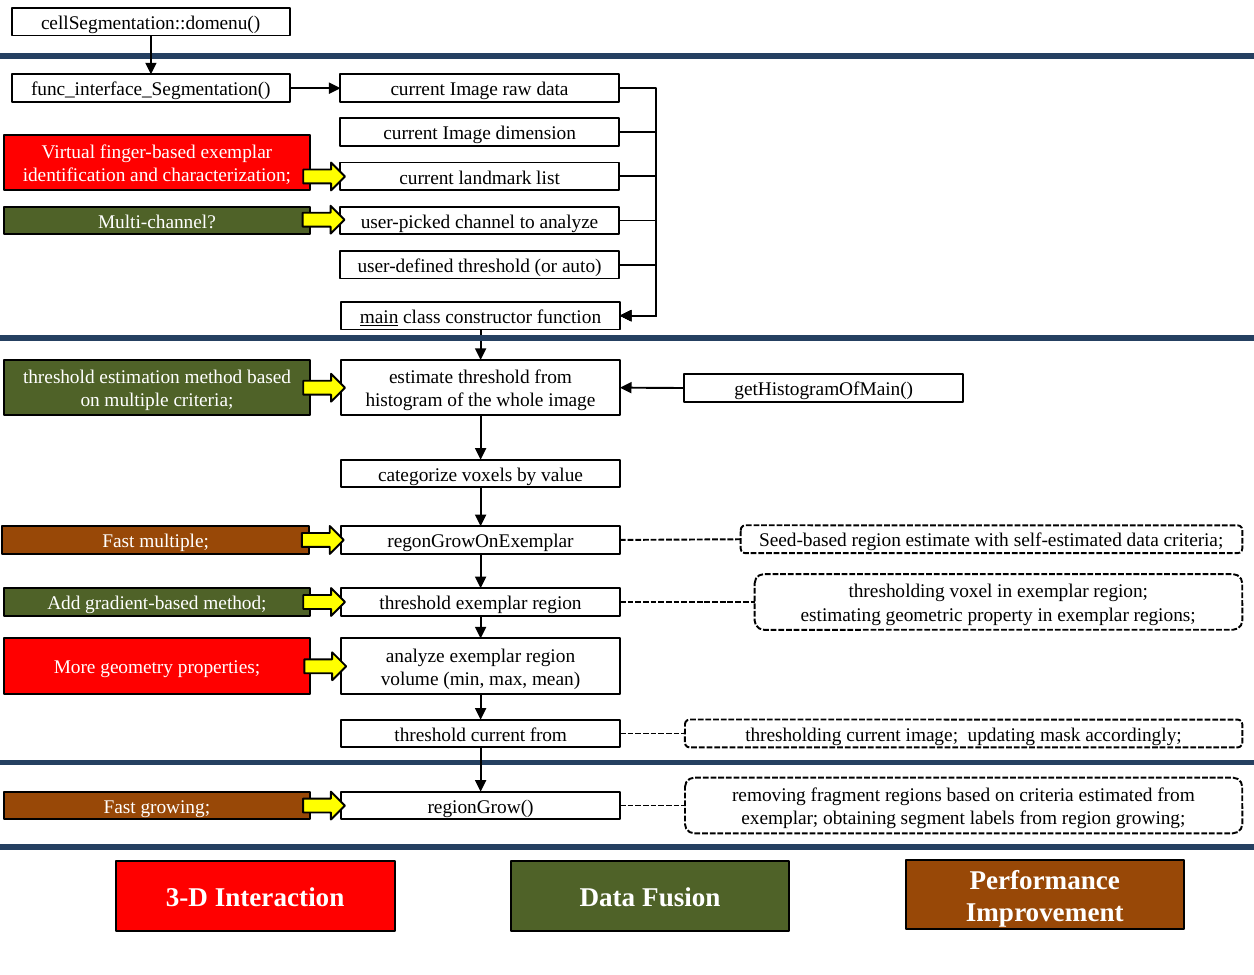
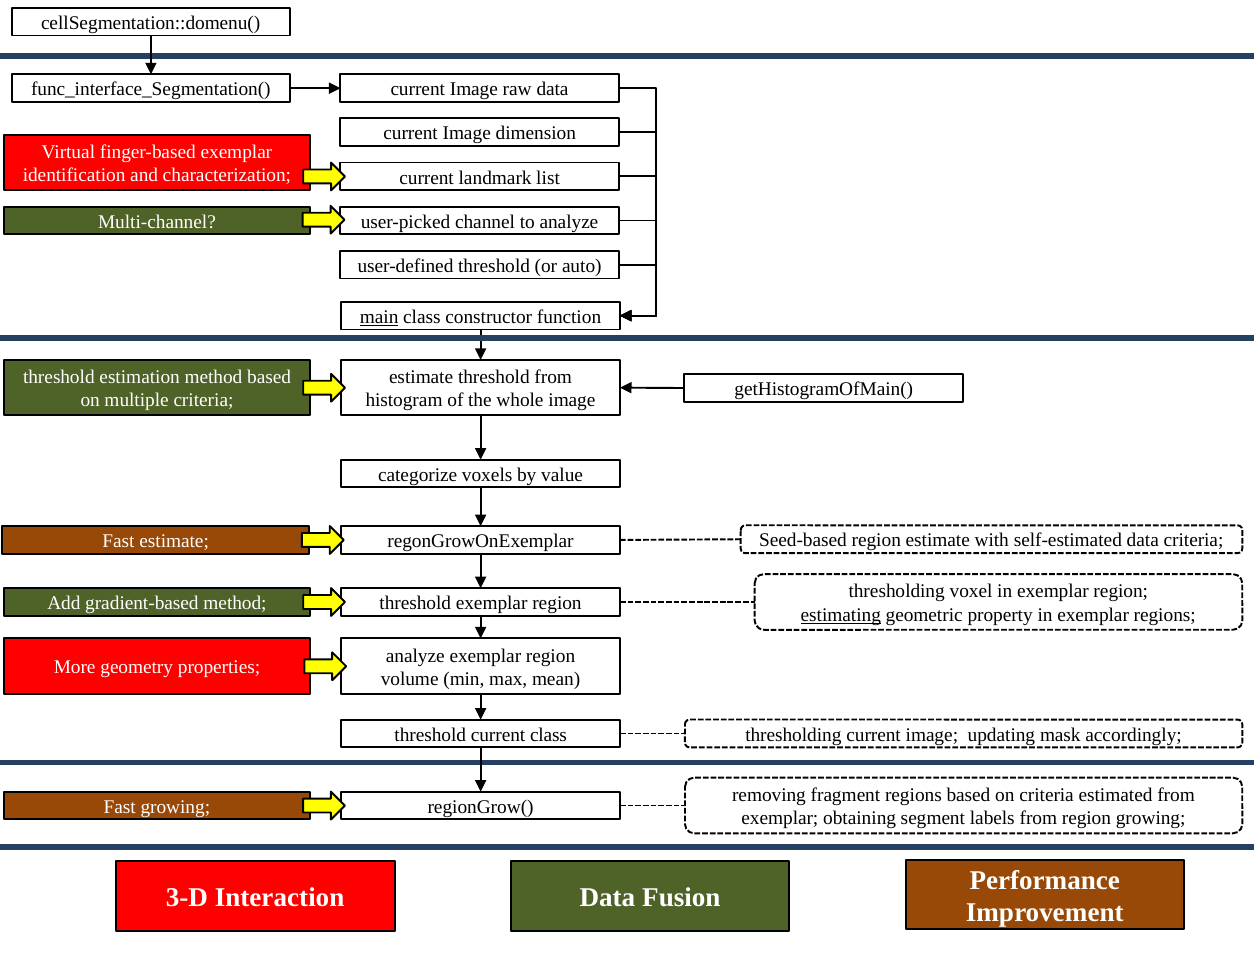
Fast multiple: multiple -> estimate (174, 541)
estimating underline: none -> present (841, 615)
current from: from -> class (549, 735)
